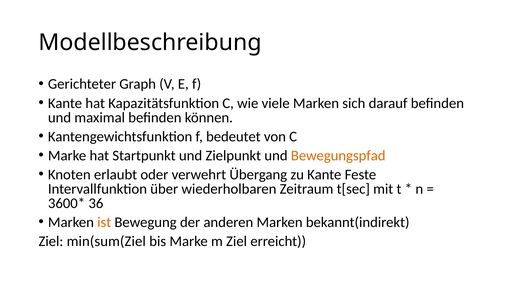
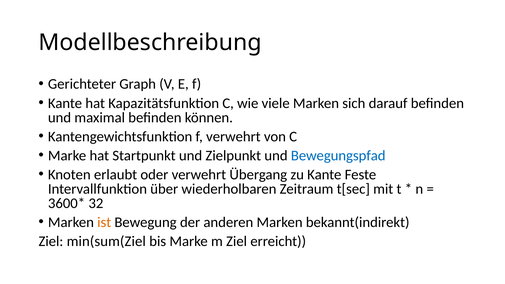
f bedeutet: bedeutet -> verwehrt (233, 137)
Bewegungspfad colour: orange -> blue (338, 156)
36: 36 -> 32 (96, 203)
